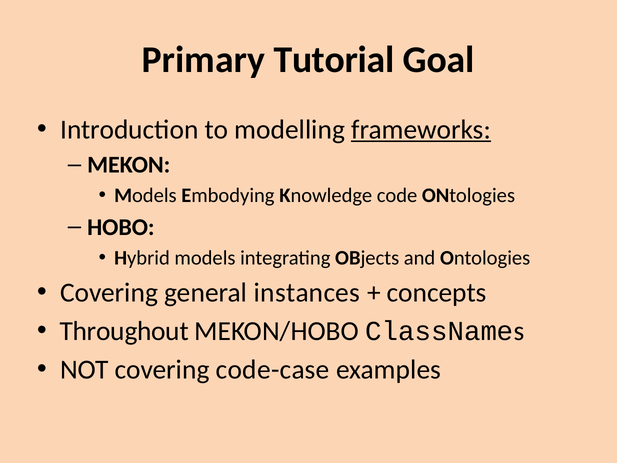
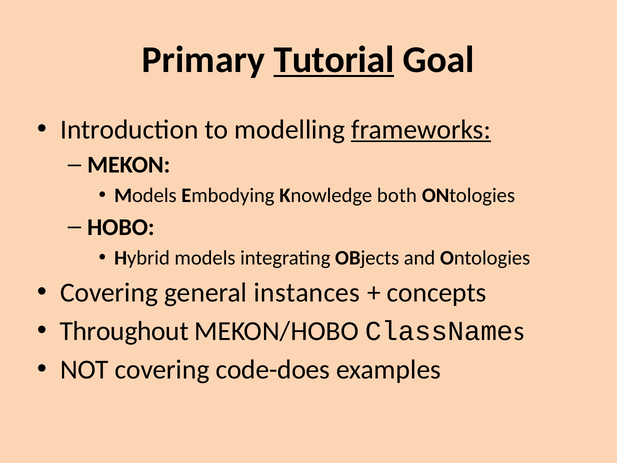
Tutorial underline: none -> present (334, 60)
code: code -> both (397, 195)
code-case: code-case -> code-does (273, 369)
